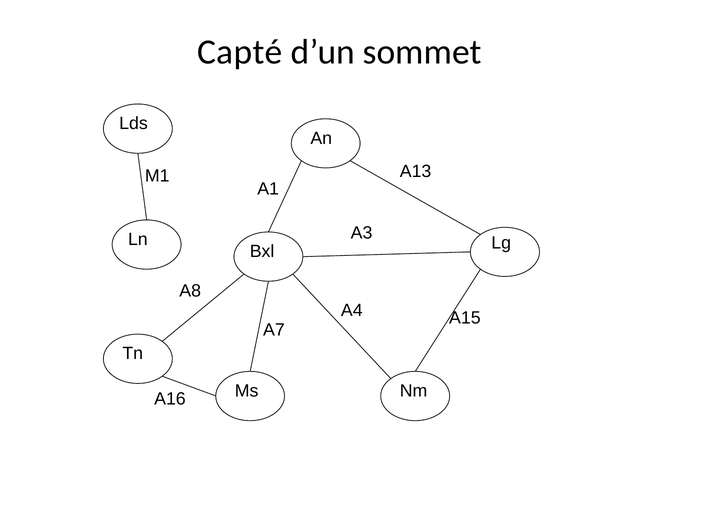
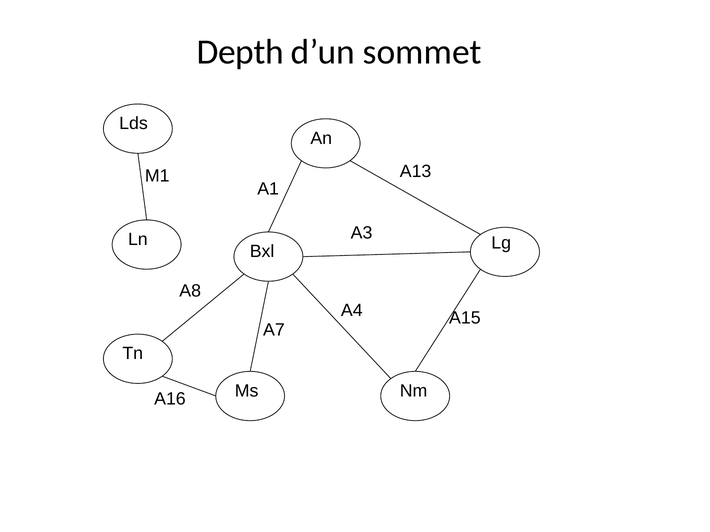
Capté: Capté -> Depth (240, 52)
